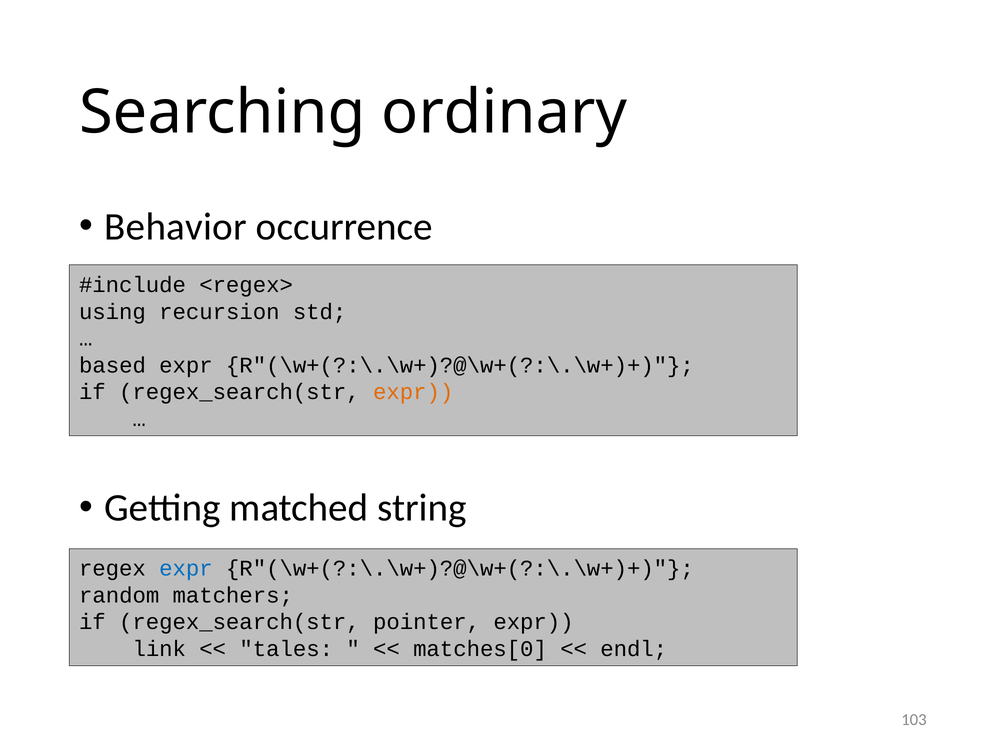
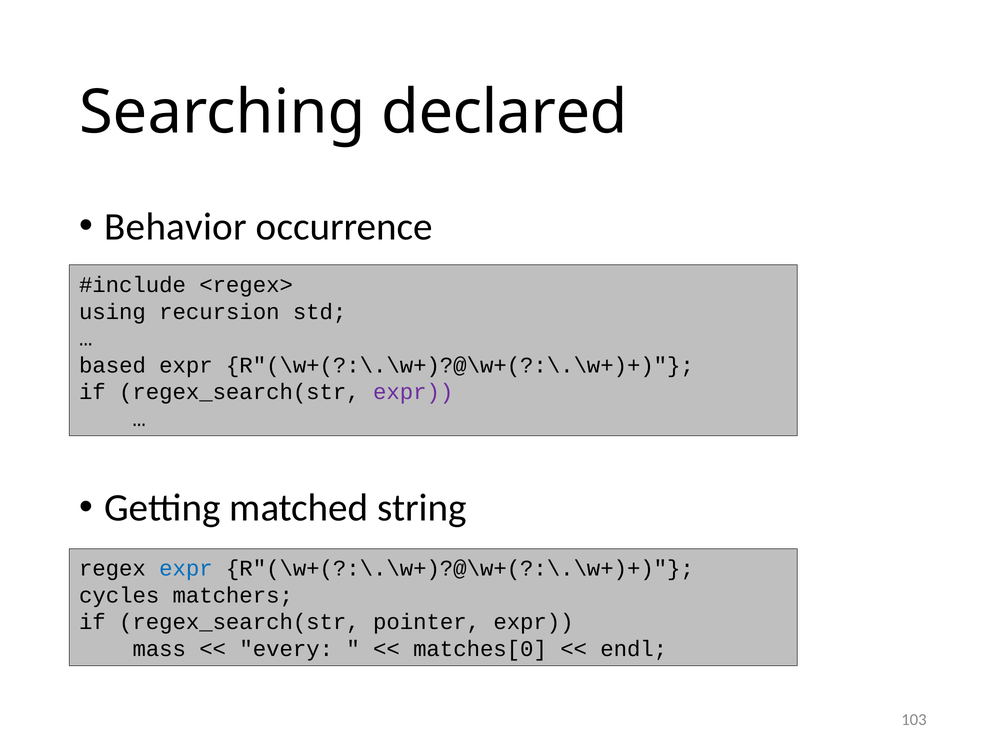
ordinary: ordinary -> declared (504, 113)
expr colour: orange -> purple (413, 392)
random: random -> cycles (119, 596)
link: link -> mass (159, 649)
tales: tales -> every (286, 649)
